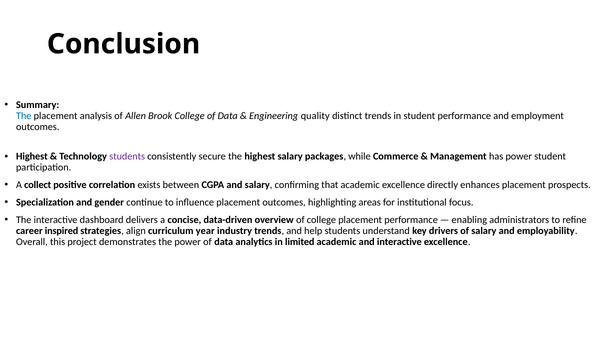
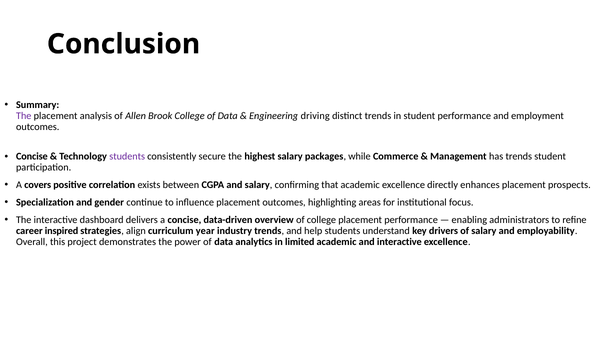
The colour: blue -> purple (24, 116)
quality: quality -> driving (315, 116)
Highest: Highest -> Concise (32, 156)
has power: power -> trends (519, 156)
collect: collect -> covers (38, 185)
